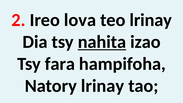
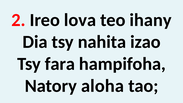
teo lrinay: lrinay -> ihany (151, 20)
nahita underline: present -> none (102, 42)
Natory lrinay: lrinay -> aloha (102, 86)
